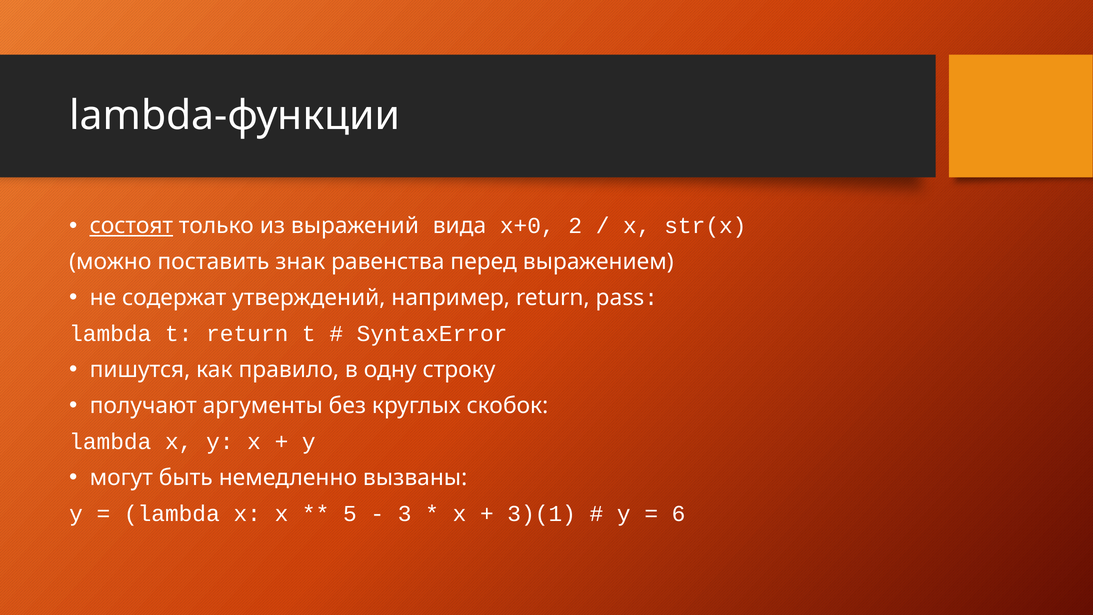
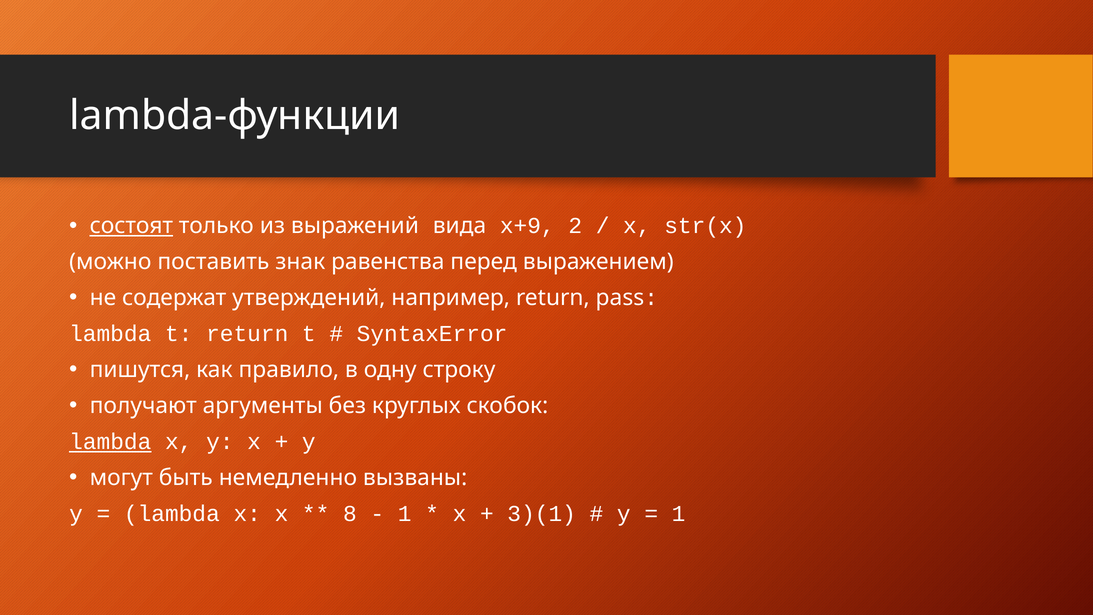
x+0: x+0 -> x+9 (527, 226)
lambda underline: none -> present (110, 442)
5: 5 -> 8 (350, 514)
3: 3 -> 1 (405, 514)
6: 6 -> 1 (679, 514)
